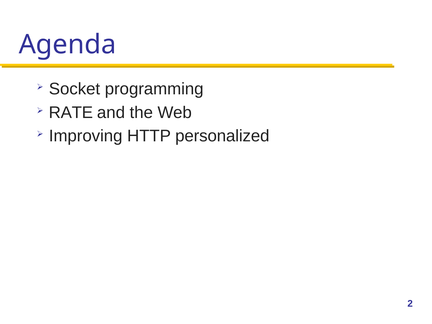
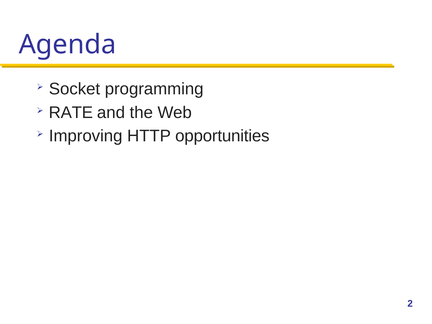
personalized: personalized -> opportunities (222, 136)
